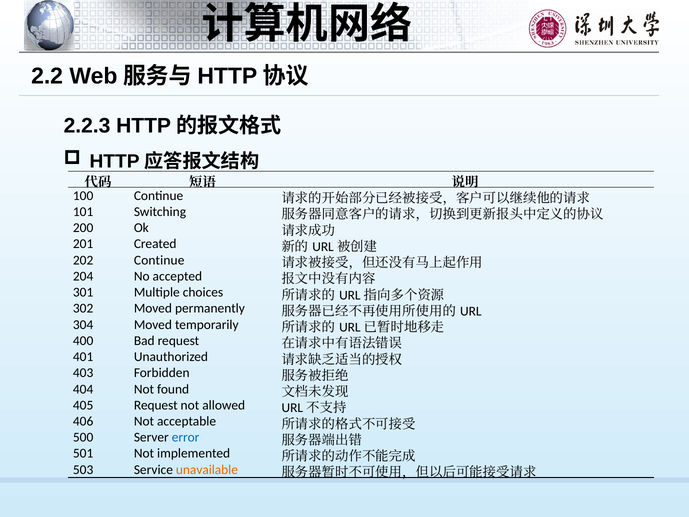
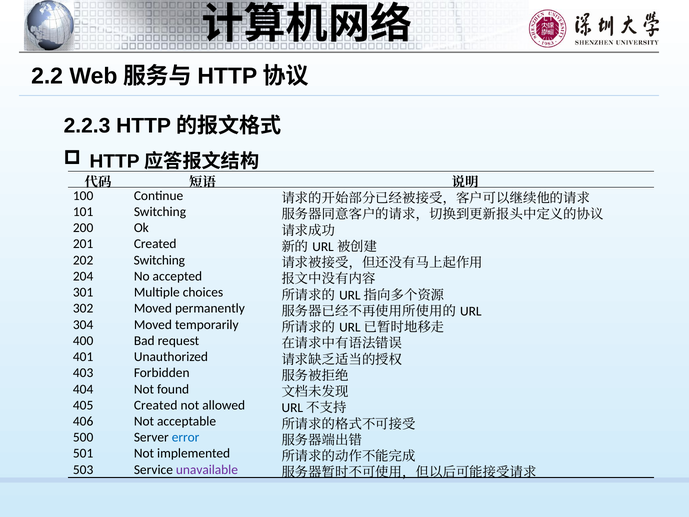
202 Continue: Continue -> Switching (159, 260)
405 Request: Request -> Created (156, 405)
unavailable colour: orange -> purple (207, 469)
